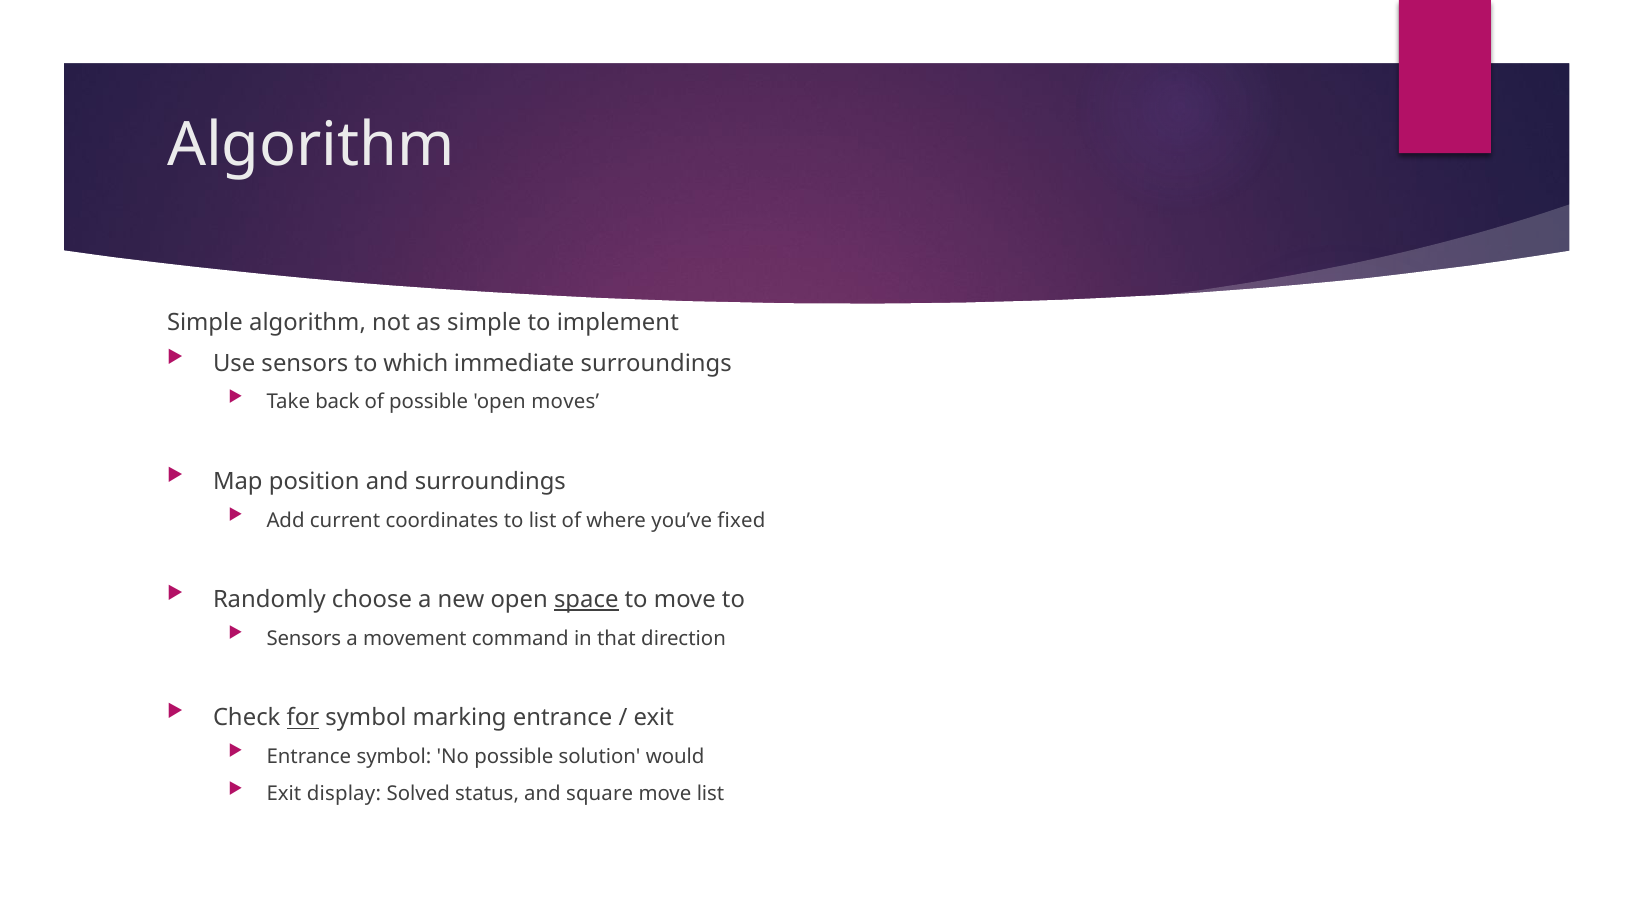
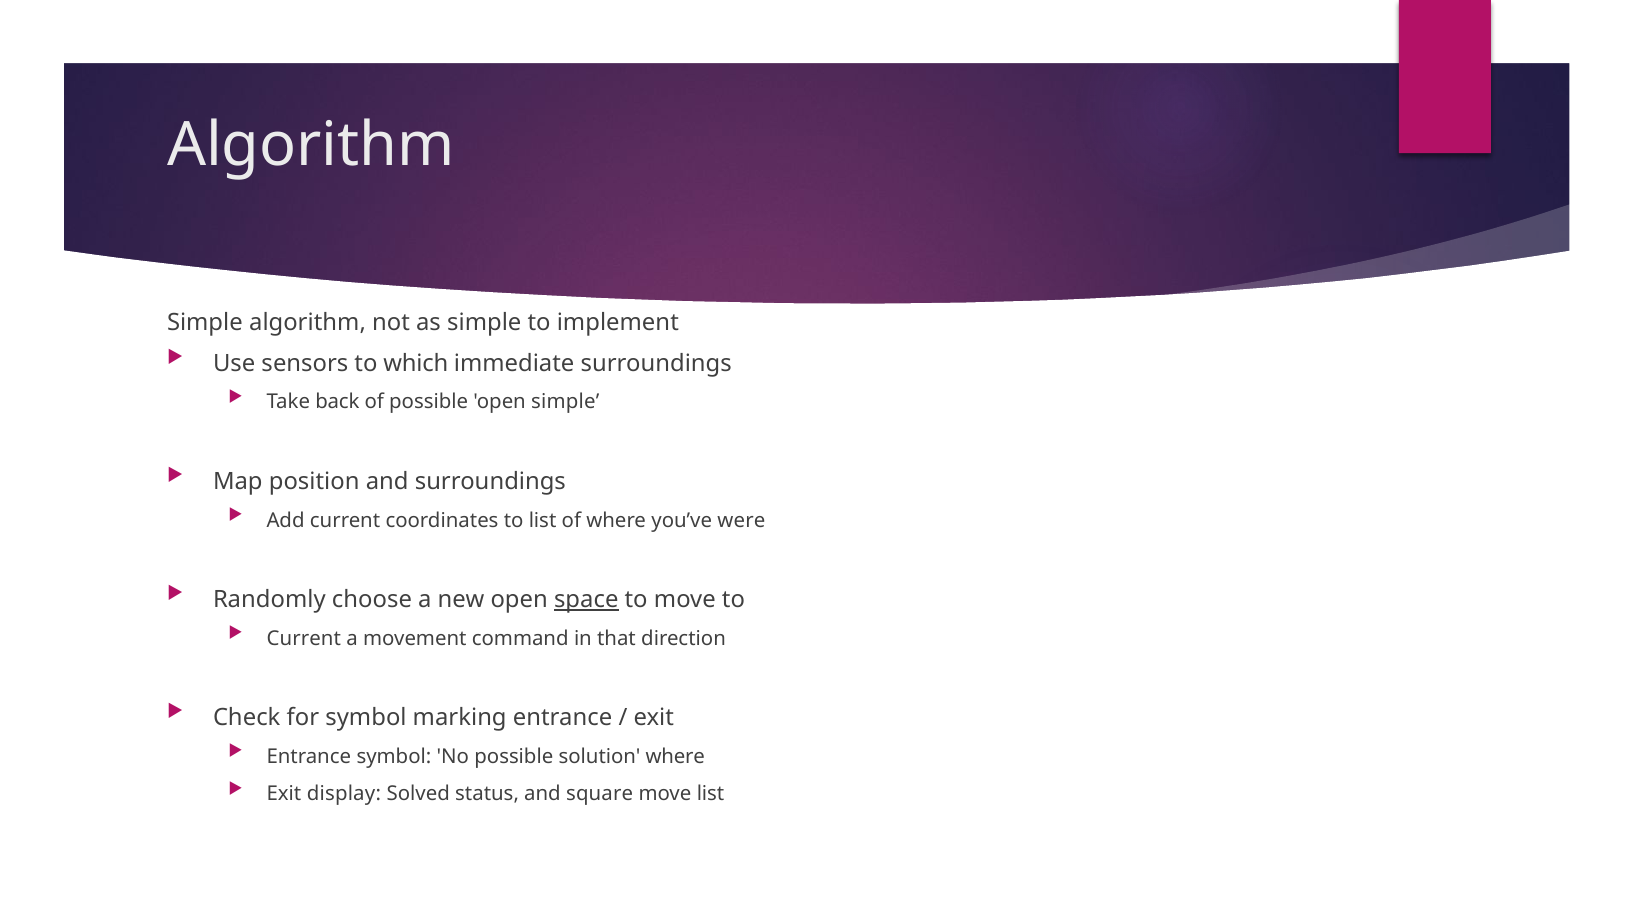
open moves: moves -> simple (565, 402)
fixed: fixed -> were (741, 521)
Sensors: Sensors -> Current (304, 639)
for underline: present -> none (303, 718)
solution would: would -> where (675, 757)
